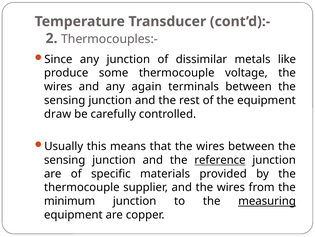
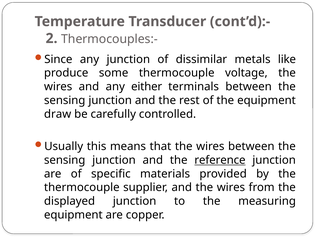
again: again -> either (147, 86)
minimum: minimum -> displayed (70, 201)
measuring underline: present -> none (267, 201)
